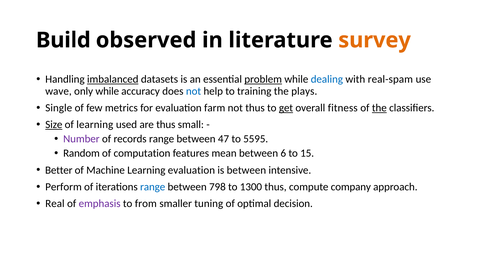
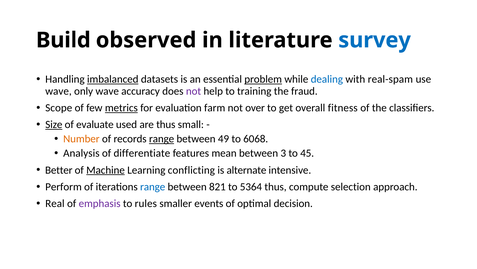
survey colour: orange -> blue (375, 40)
only while: while -> wave (107, 91)
not colour: blue -> purple (194, 91)
plays: plays -> fraud (304, 91)
Single: Single -> Scope (59, 108)
metrics underline: none -> present (121, 108)
not thus: thus -> over (255, 108)
get underline: present -> none (286, 108)
the underline: present -> none (379, 108)
of learning: learning -> evaluate (95, 124)
Number colour: purple -> orange (81, 139)
range underline: none -> present (162, 139)
47: 47 -> 49 (224, 139)
5595: 5595 -> 6068 (256, 139)
Random: Random -> Analysis (81, 153)
computation: computation -> differentiate (142, 153)
6: 6 -> 3 (283, 153)
15: 15 -> 45 (307, 153)
Machine underline: none -> present (106, 170)
Learning evaluation: evaluation -> conflicting (191, 170)
is between: between -> alternate (246, 170)
798: 798 -> 821 (217, 186)
1300: 1300 -> 5364 (251, 186)
company: company -> selection (351, 186)
from: from -> rules (146, 203)
tuning: tuning -> events (209, 203)
